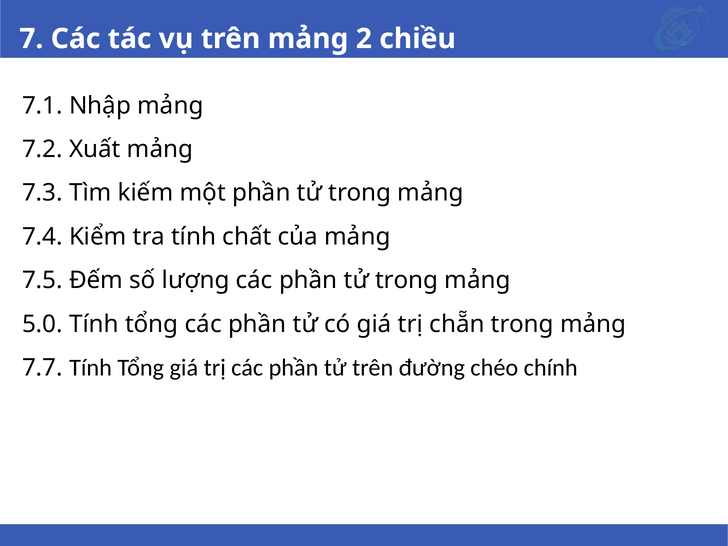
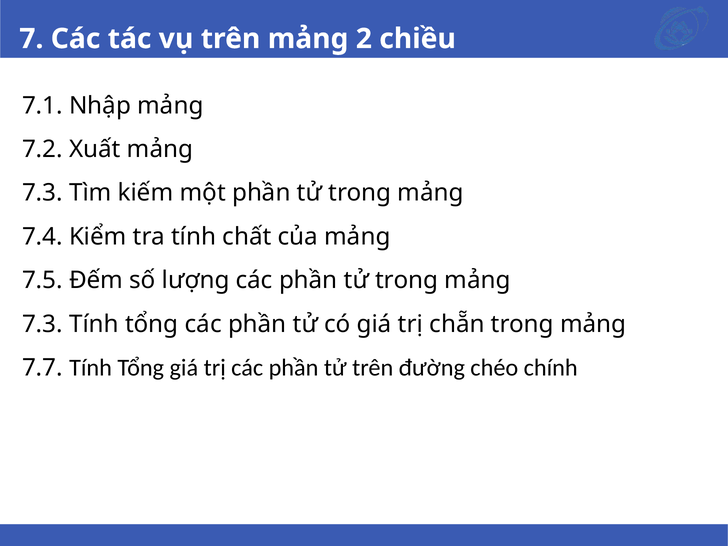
5.0: 5.0 -> 7.3 (42, 324)
